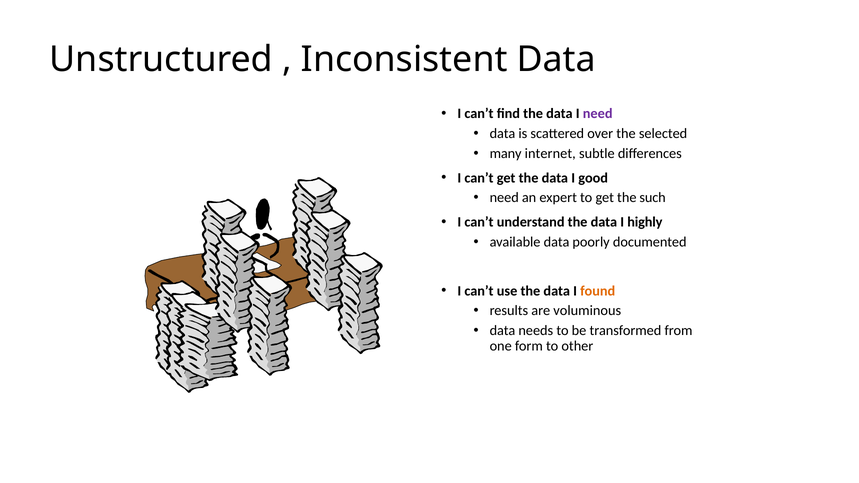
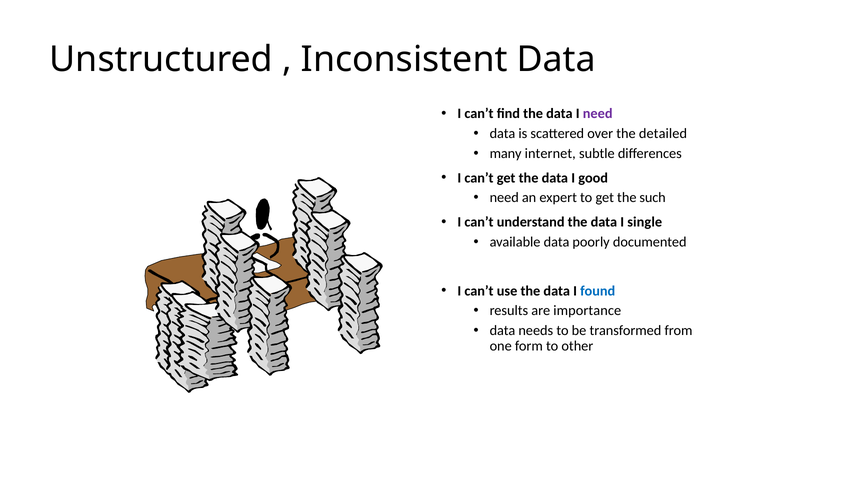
selected: selected -> detailed (663, 134)
highly: highly -> single (645, 222)
found colour: orange -> blue (598, 291)
voluminous: voluminous -> importance (587, 311)
